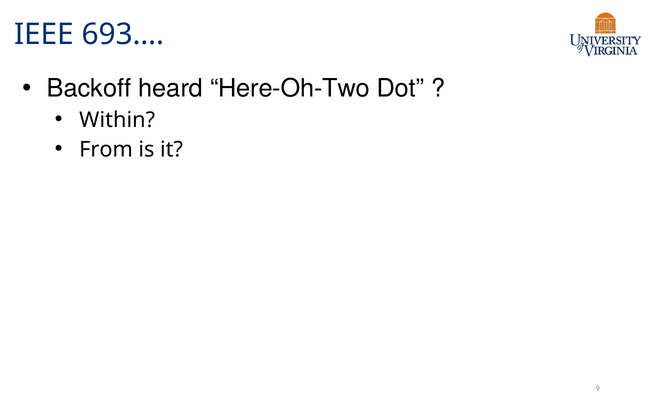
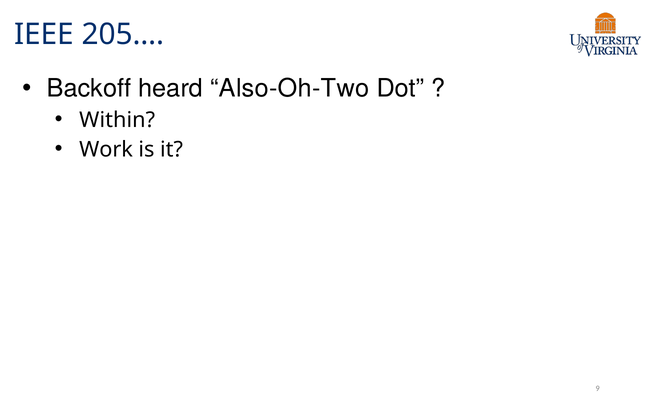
693…: 693… -> 205… (123, 34)
Here-Oh-Two: Here-Oh-Two -> Also-Oh-Two (290, 89)
From: From -> Work (106, 149)
